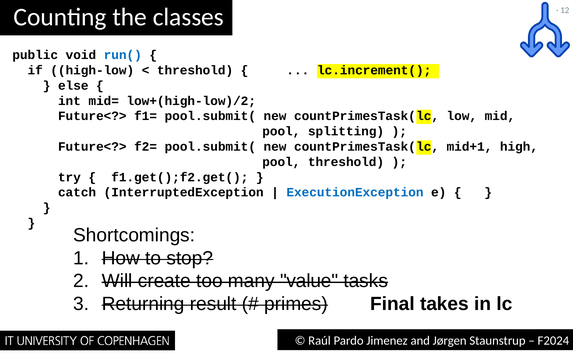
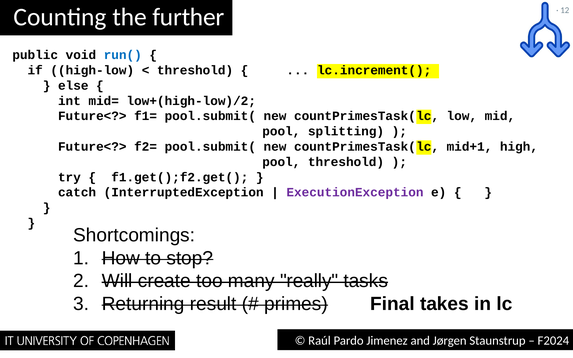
classes: classes -> further (188, 17)
ExecutionException colour: blue -> purple (355, 192)
value: value -> really (309, 281)
